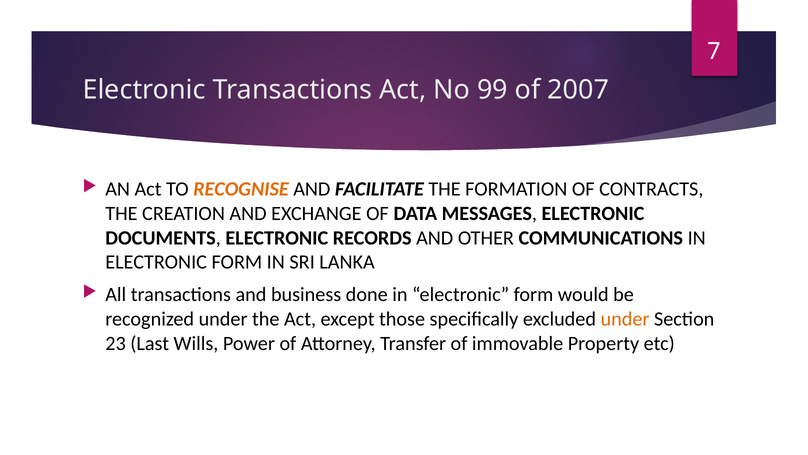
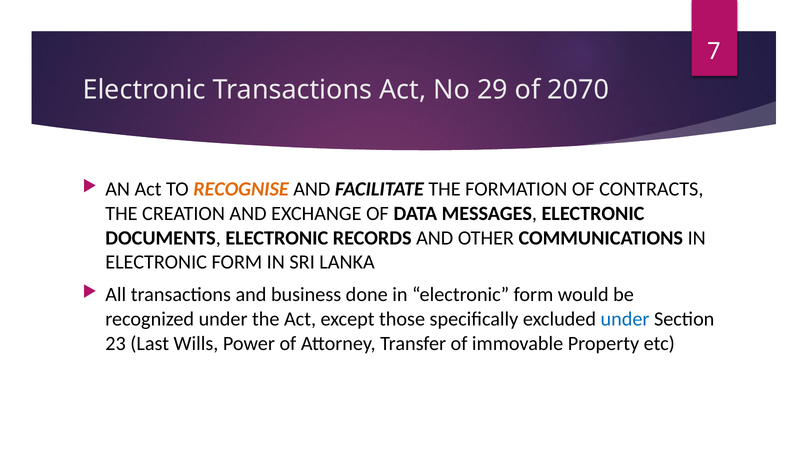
99: 99 -> 29 (492, 90)
2007: 2007 -> 2070 (578, 90)
under colour: orange -> blue (625, 319)
